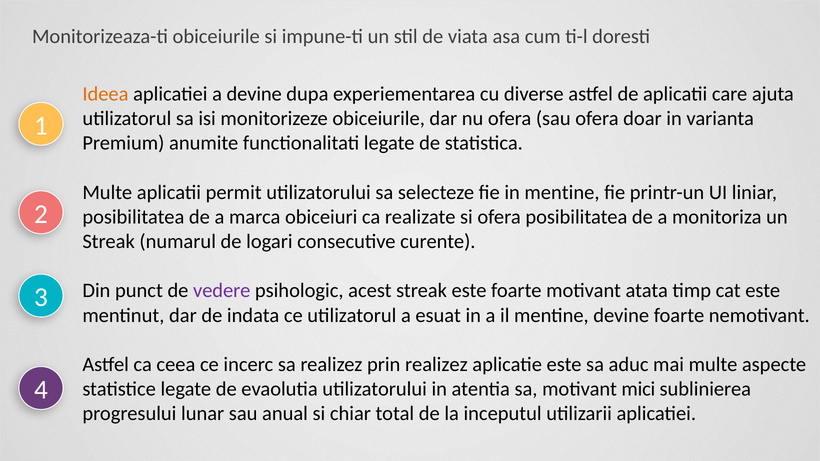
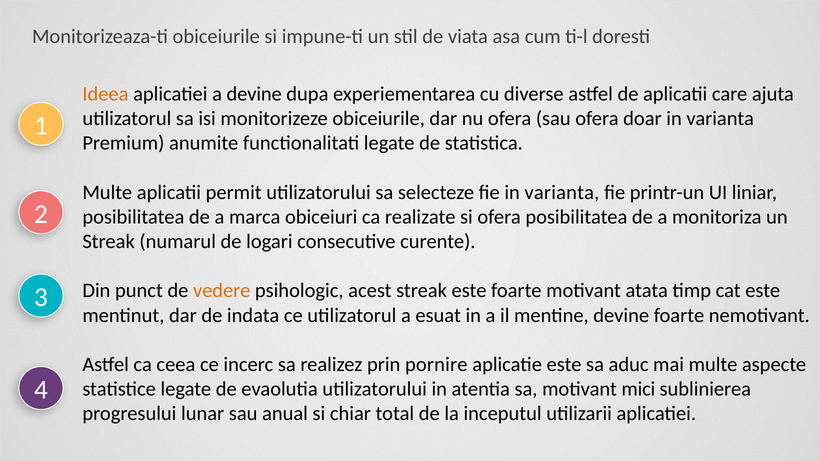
fie in mentine: mentine -> varianta (562, 192)
vedere colour: purple -> orange (222, 291)
prin realizez: realizez -> pornire (436, 365)
